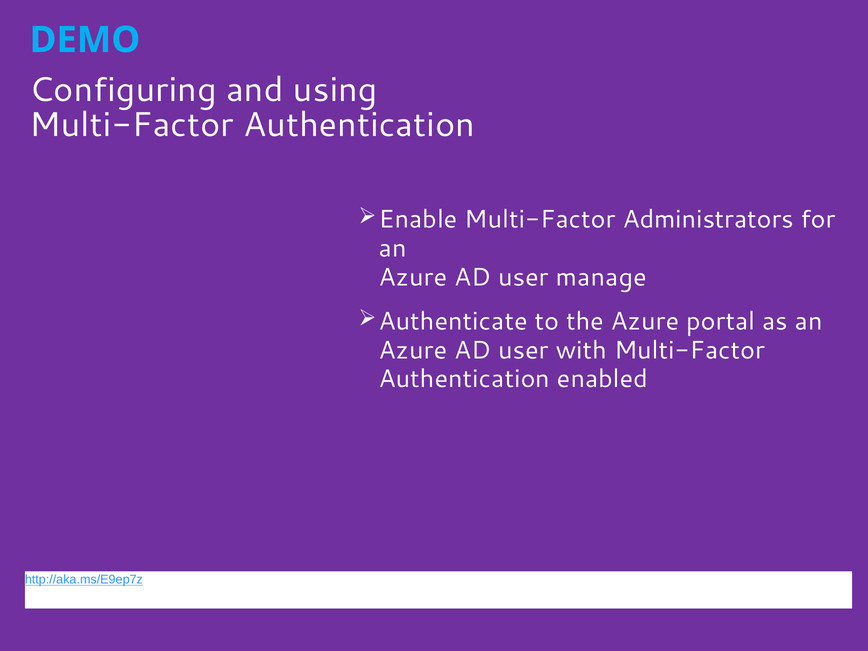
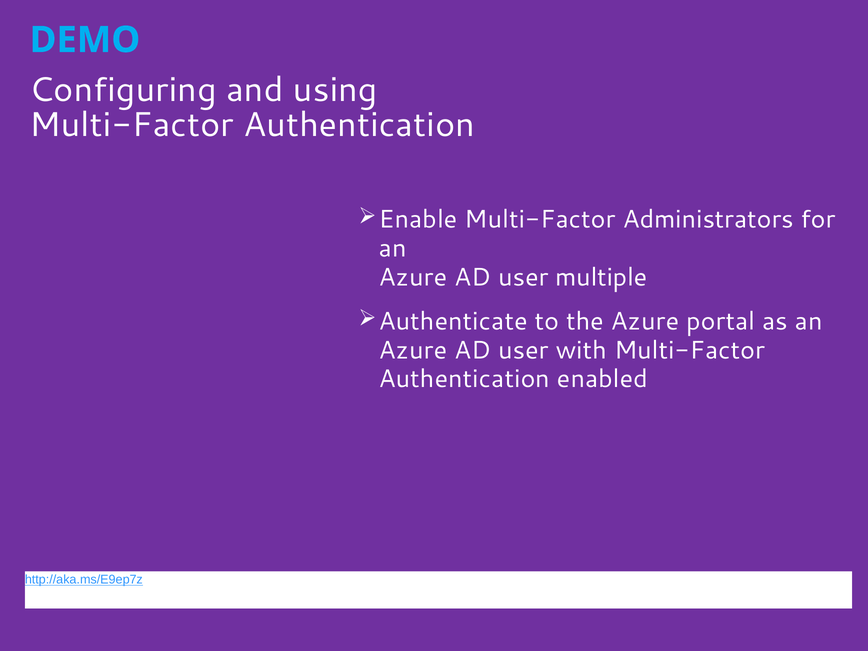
manage: manage -> multiple (601, 277)
